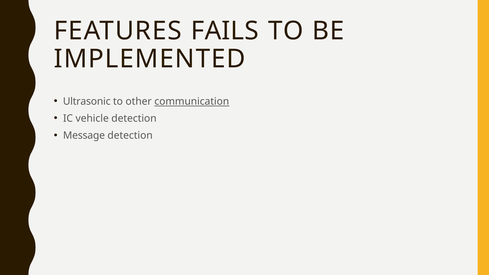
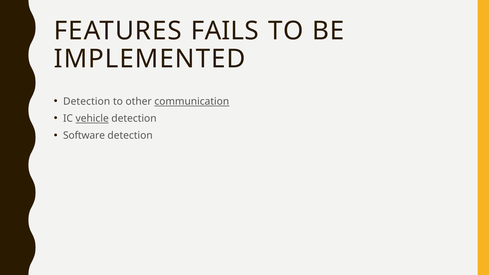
Ultrasonic: Ultrasonic -> Detection (87, 102)
vehicle underline: none -> present (92, 119)
Message: Message -> Software (84, 136)
